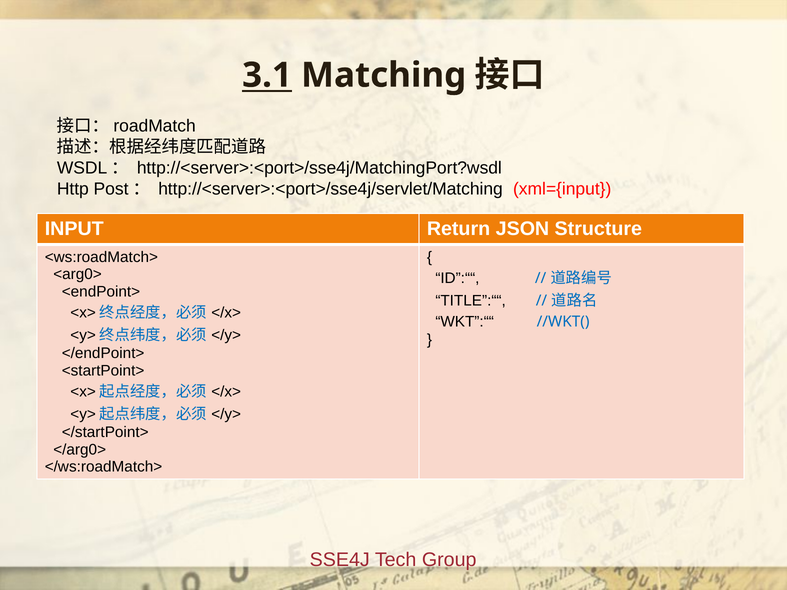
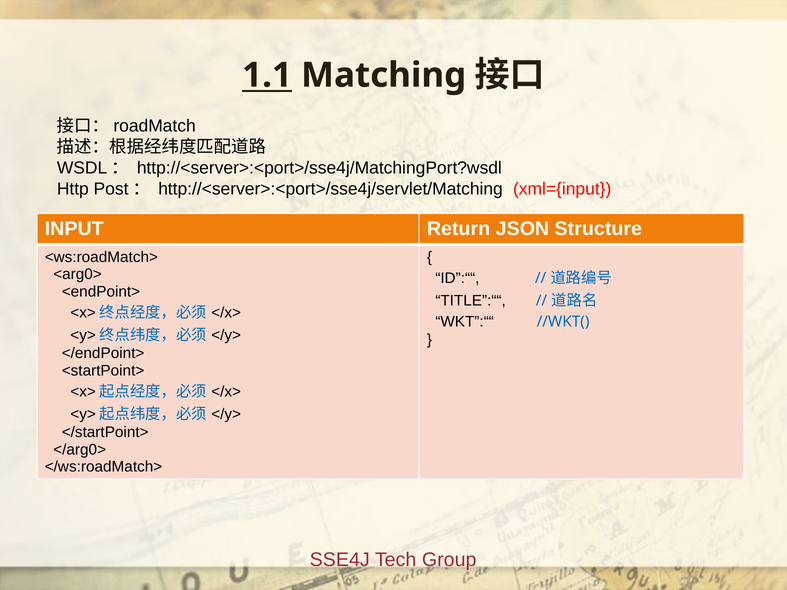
3.1: 3.1 -> 1.1 (267, 75)
